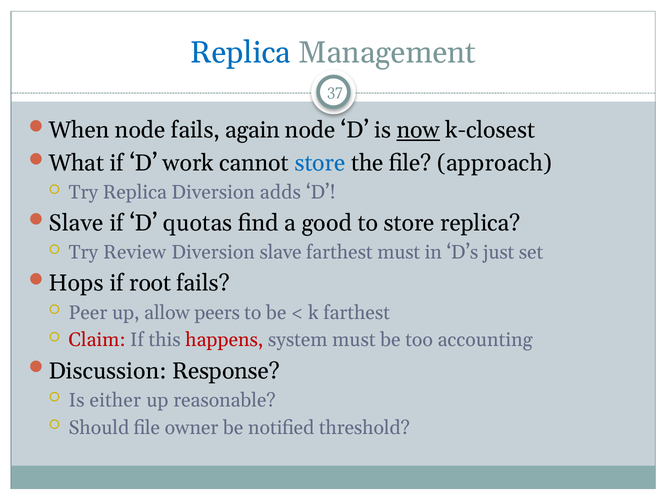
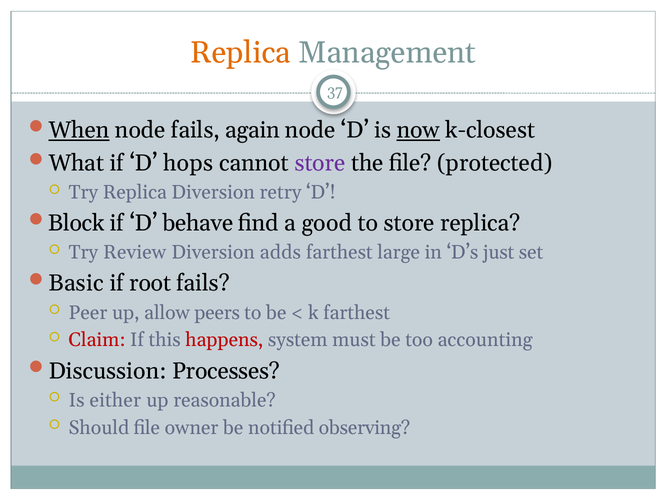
Replica colour: blue -> orange (241, 53)
When underline: none -> present (79, 130)
work: work -> hops (188, 163)
store colour: blue -> purple (320, 163)
approach: approach -> protected (495, 163)
adds: adds -> retry (280, 192)
Slave: Slave -> Block (76, 223)
quotas: quotas -> behave (198, 223)
Diversion slave: slave -> adds (280, 253)
farthest must: must -> large (399, 253)
Hops: Hops -> Basic (76, 283)
Response: Response -> Processes (226, 371)
threshold: threshold -> observing (364, 428)
